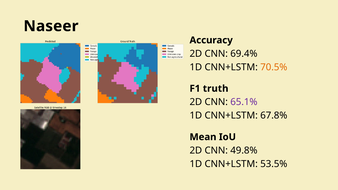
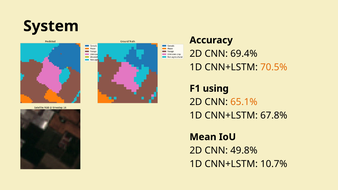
Naseer: Naseer -> System (51, 26)
truth: truth -> using (216, 89)
65.1% colour: purple -> orange (244, 102)
53.5%: 53.5% -> 10.7% (274, 164)
